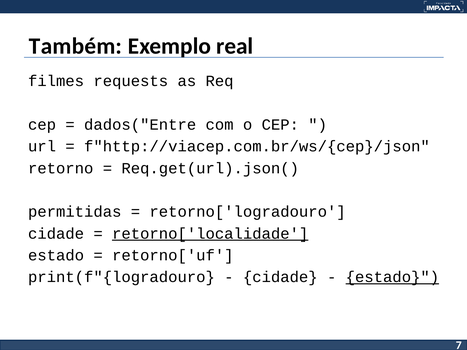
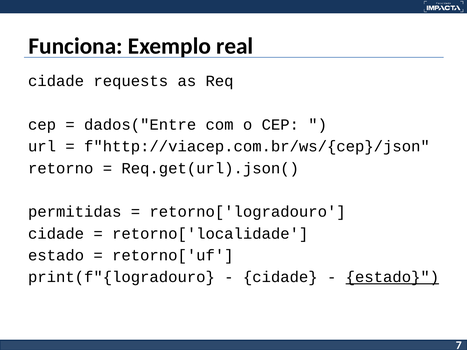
Também: Também -> Funciona (76, 46)
filmes: filmes -> cidade (56, 81)
retorno['localidade underline: present -> none (210, 234)
